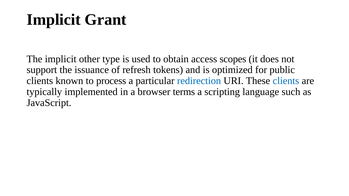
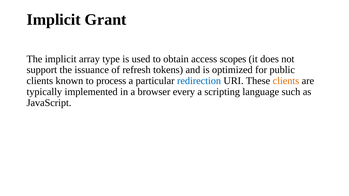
other: other -> array (89, 59)
clients colour: blue -> orange (286, 81)
terms: terms -> every (184, 92)
